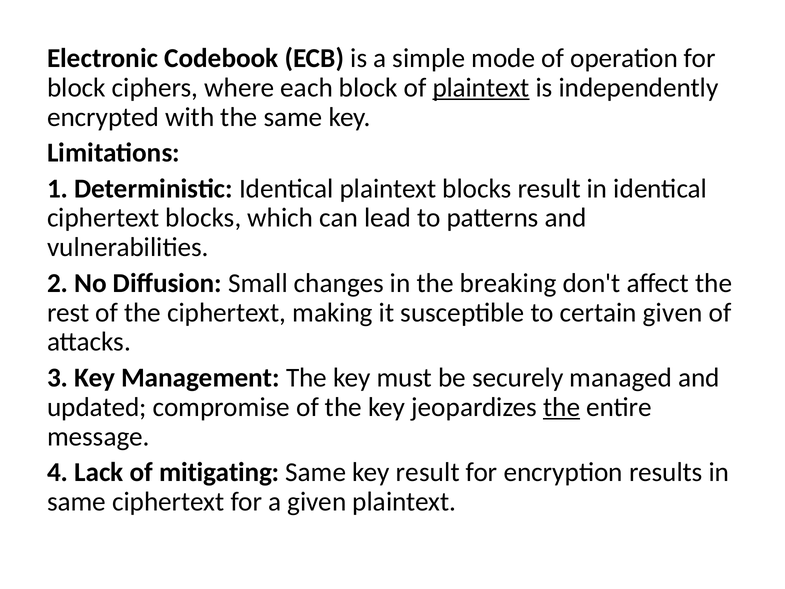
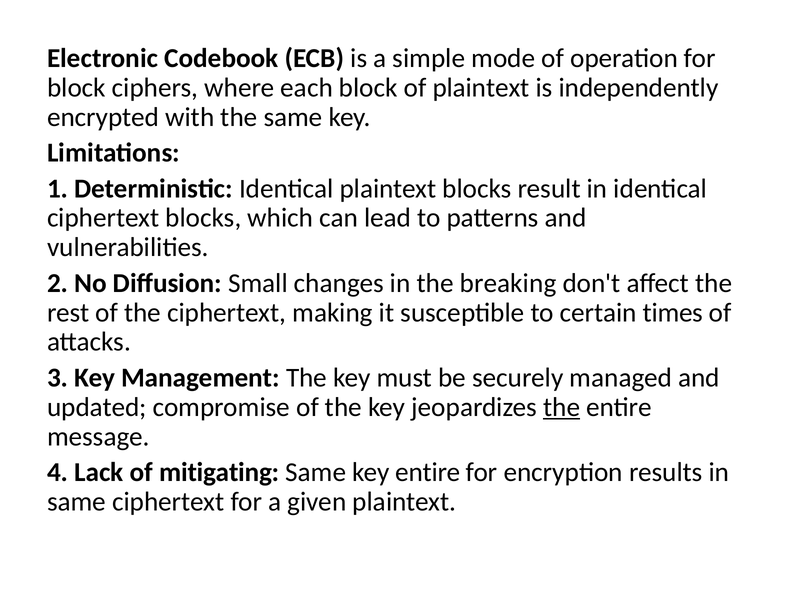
plaintext underline: present -> none (481, 88)
certain given: given -> times (673, 312)
key result: result -> entire (428, 472)
